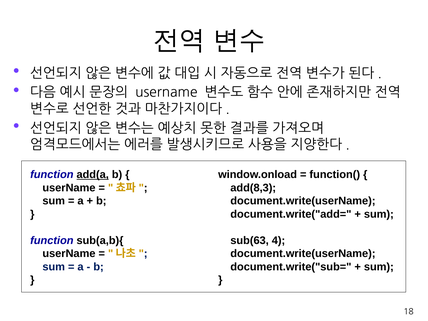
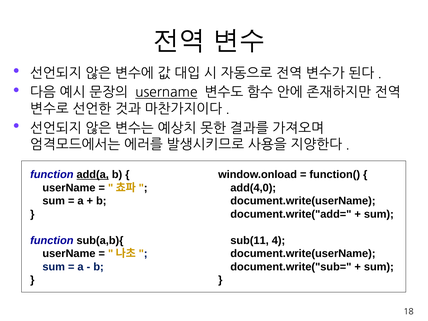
username underline: none -> present (166, 92)
add(8,3: add(8,3 -> add(4,0 (253, 188)
sub(63: sub(63 -> sub(11 (250, 241)
